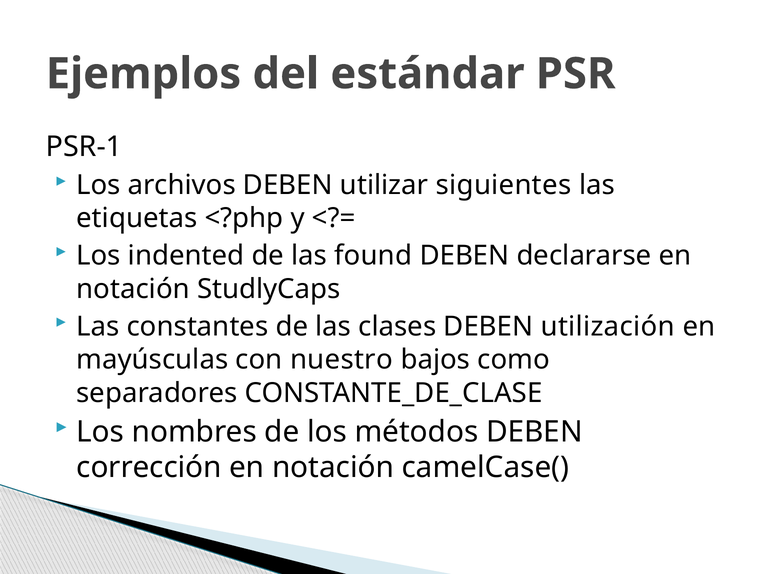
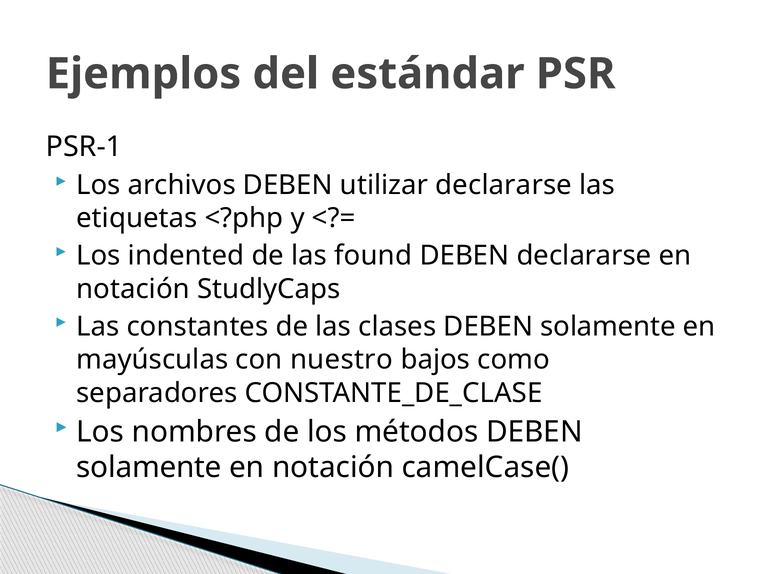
utilizar siguientes: siguientes -> declararse (504, 185)
clases DEBEN utilización: utilización -> solamente (608, 326)
corrección: corrección -> solamente (149, 467)
